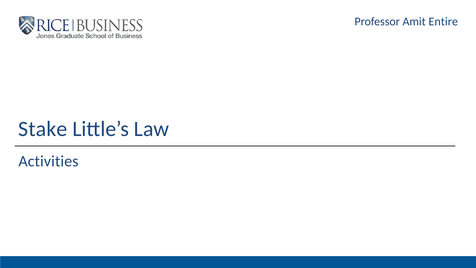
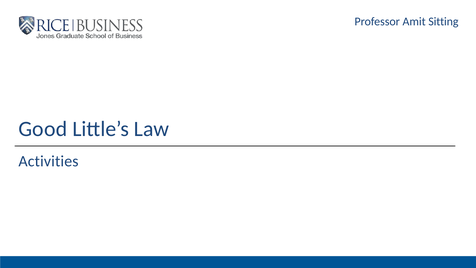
Entire: Entire -> Sitting (443, 22)
Stake: Stake -> Good (43, 129)
